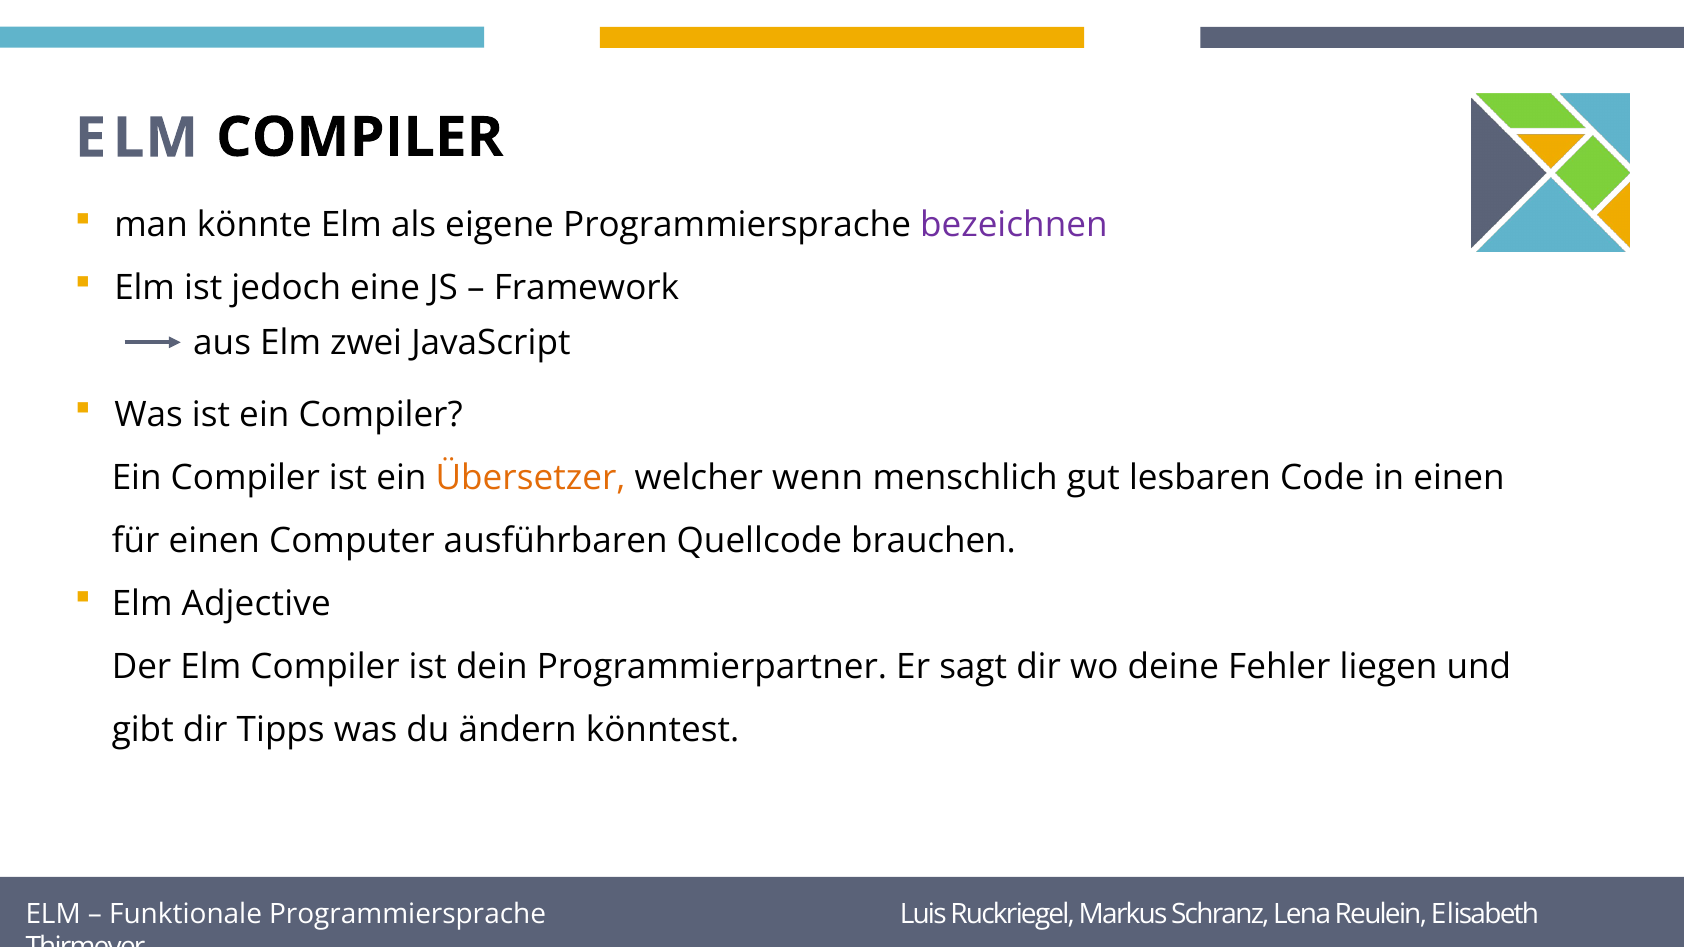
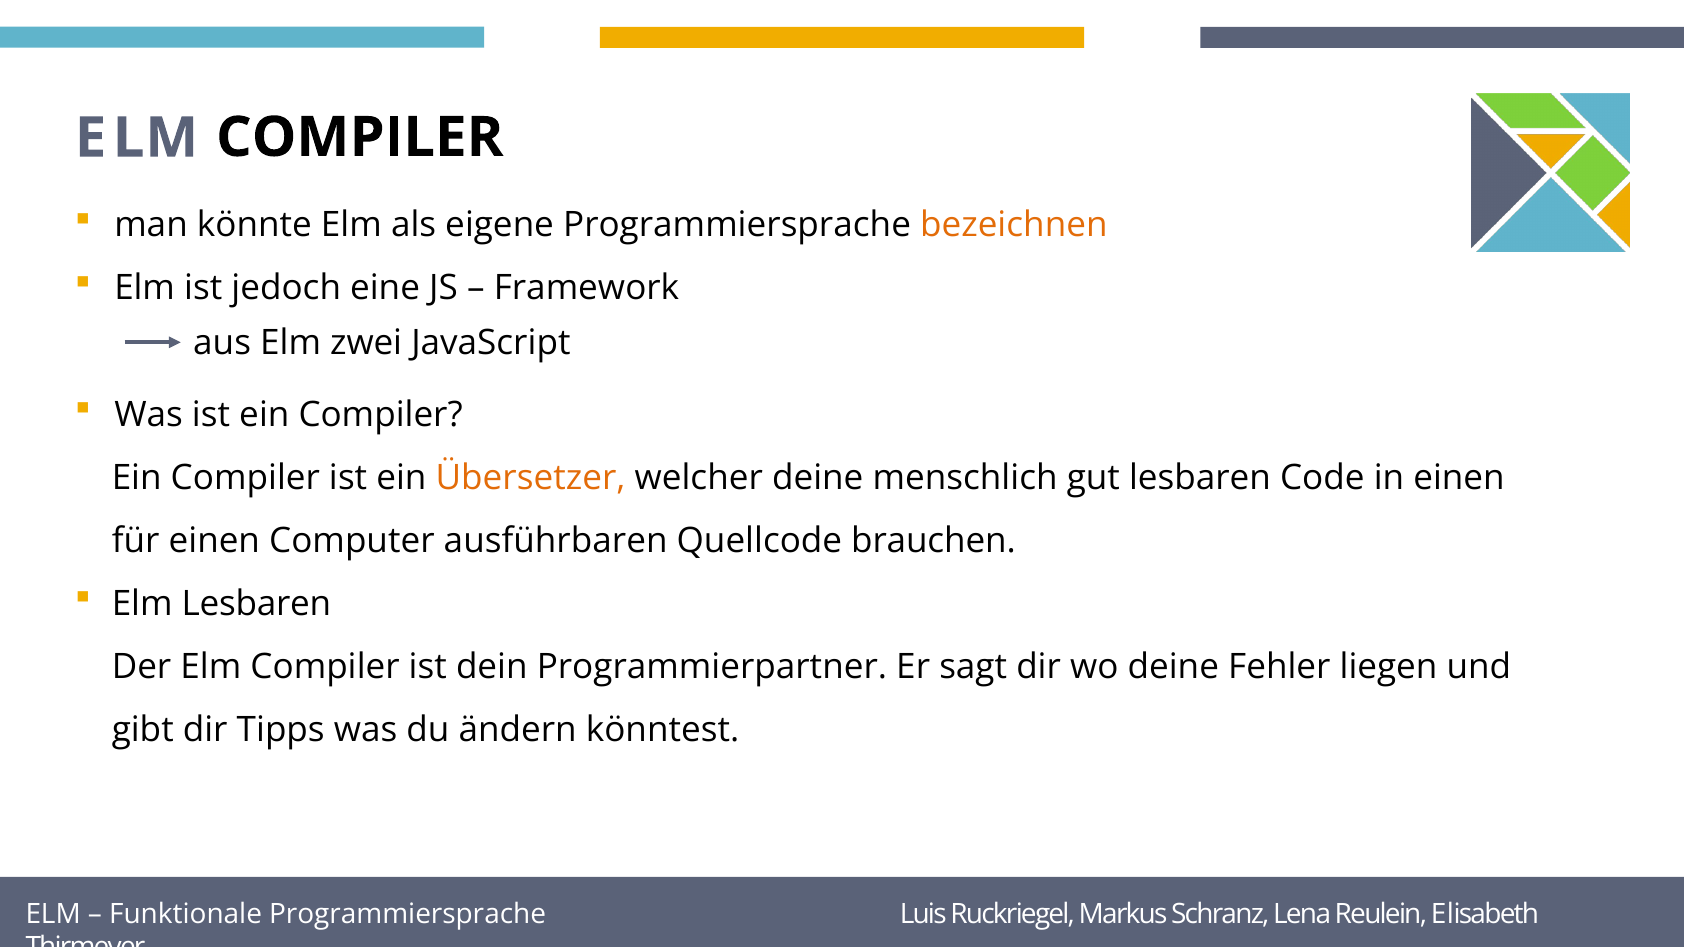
bezeichnen colour: purple -> orange (1014, 225)
welcher wenn: wenn -> deine (818, 478)
Elm Adjective: Adjective -> Lesbaren (256, 604)
